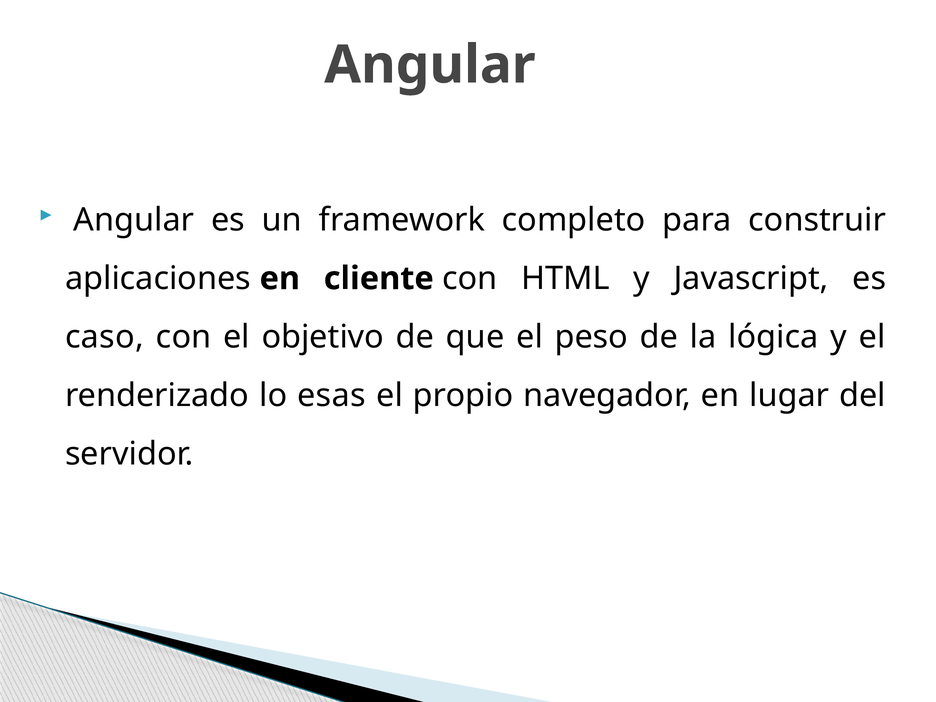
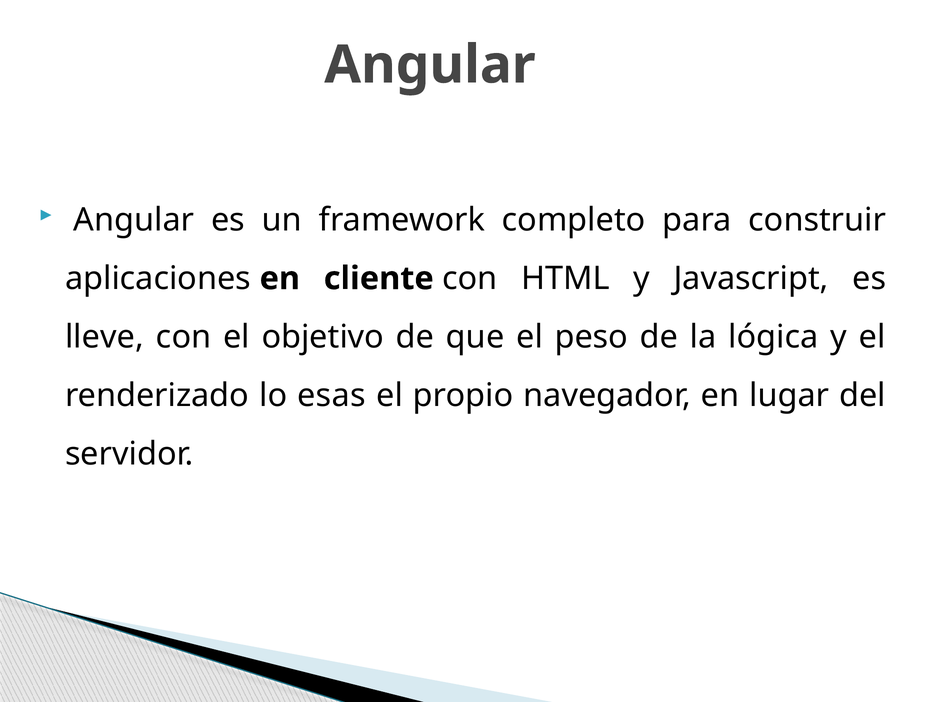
caso: caso -> lleve (105, 337)
